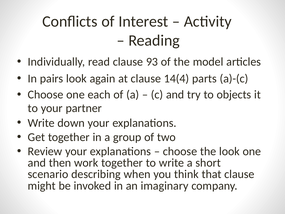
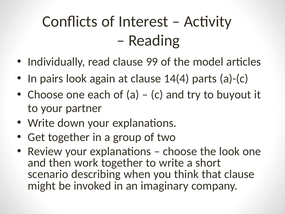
93: 93 -> 99 (152, 62)
objects: objects -> buyout (234, 94)
